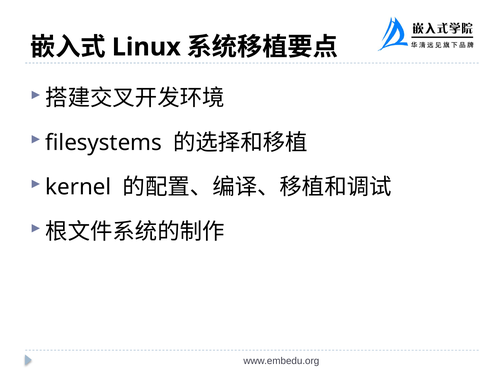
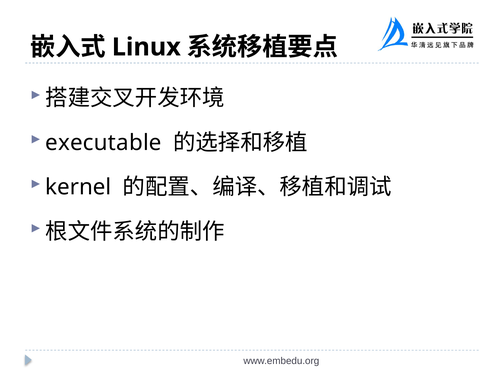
filesystems: filesystems -> executable (103, 143)
